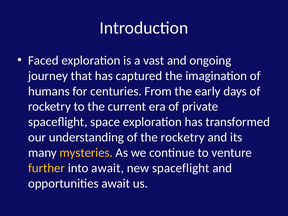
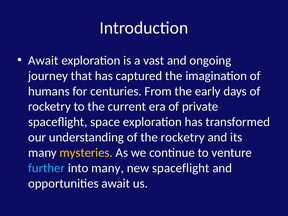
Faced: Faced -> Await (43, 60)
further colour: yellow -> light blue (47, 168)
into await: await -> many (108, 168)
